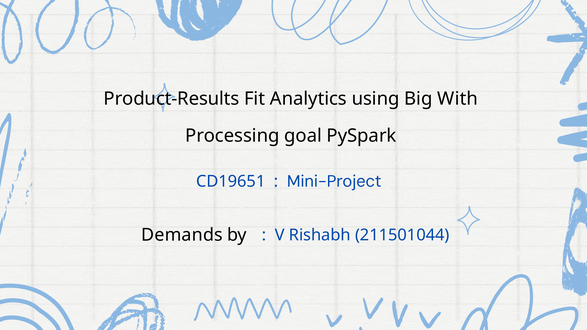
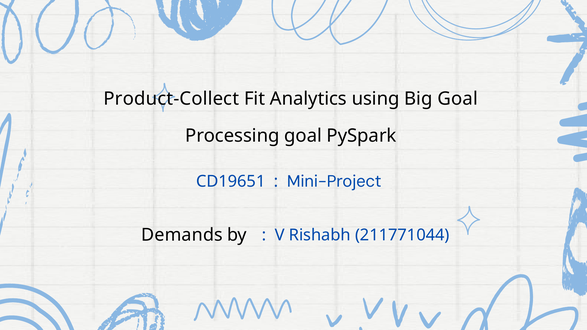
Product-Results: Product-Results -> Product-Collect (171, 99)
Big With: With -> Goal (458, 99)
211501044: 211501044 -> 211771044 (402, 235)
